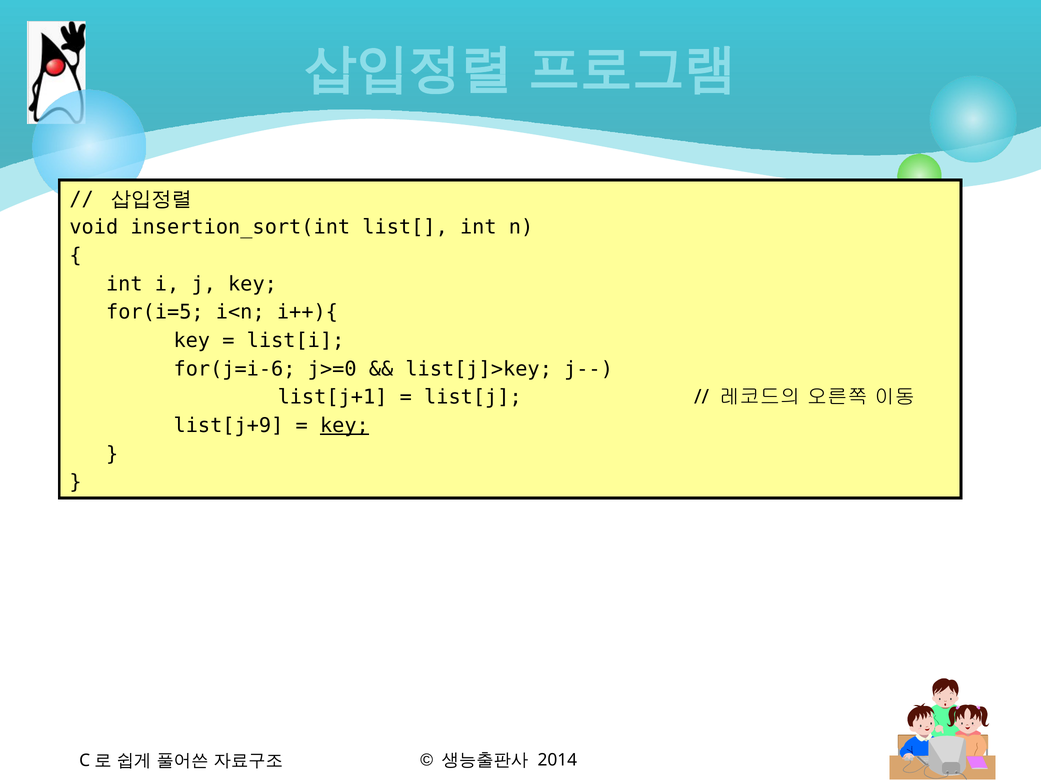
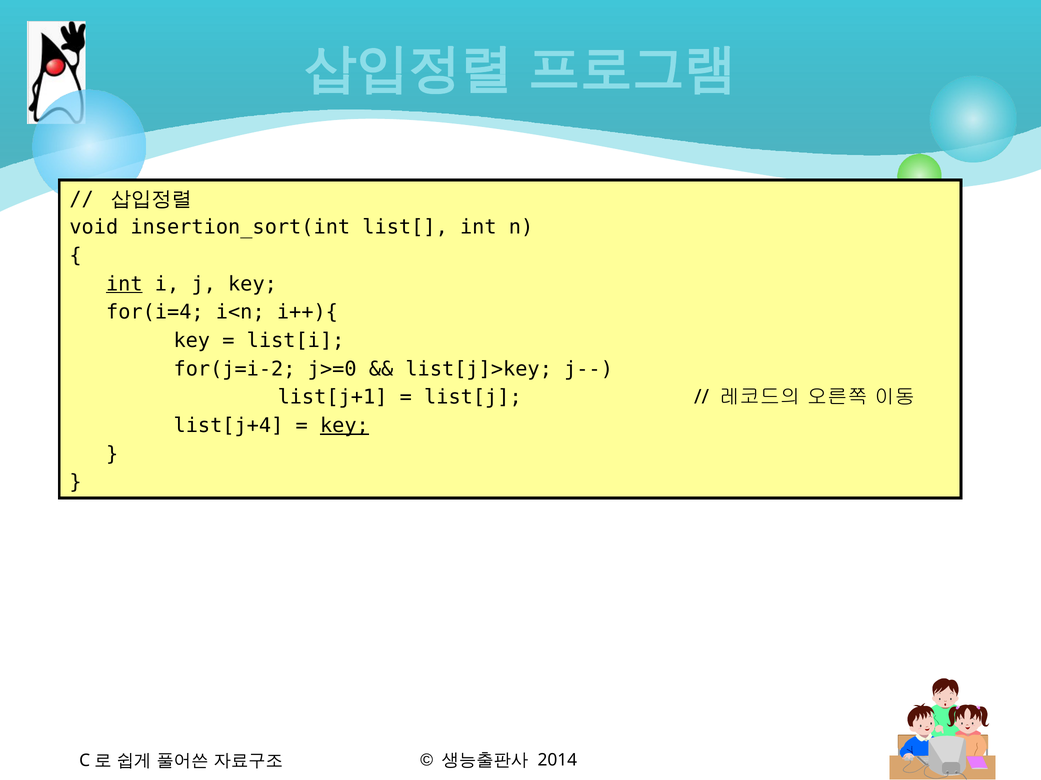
int underline: none -> present (124, 284)
for(i=5: for(i=5 -> for(i=4 (155, 313)
for(j=i-6: for(j=i-6 -> for(j=i-2 (235, 369)
list[j+9: list[j+9 -> list[j+4 (228, 426)
